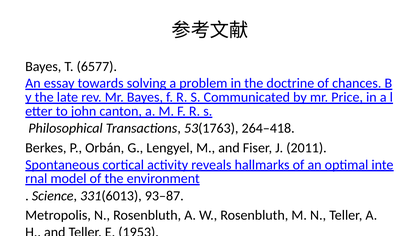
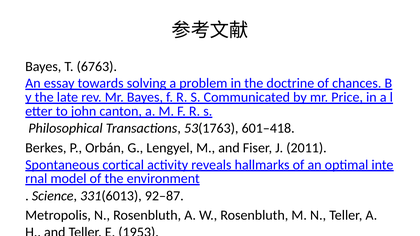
6577: 6577 -> 6763 (97, 67)
264–418: 264–418 -> 601–418 (268, 129)
93–87: 93–87 -> 92–87 (164, 196)
